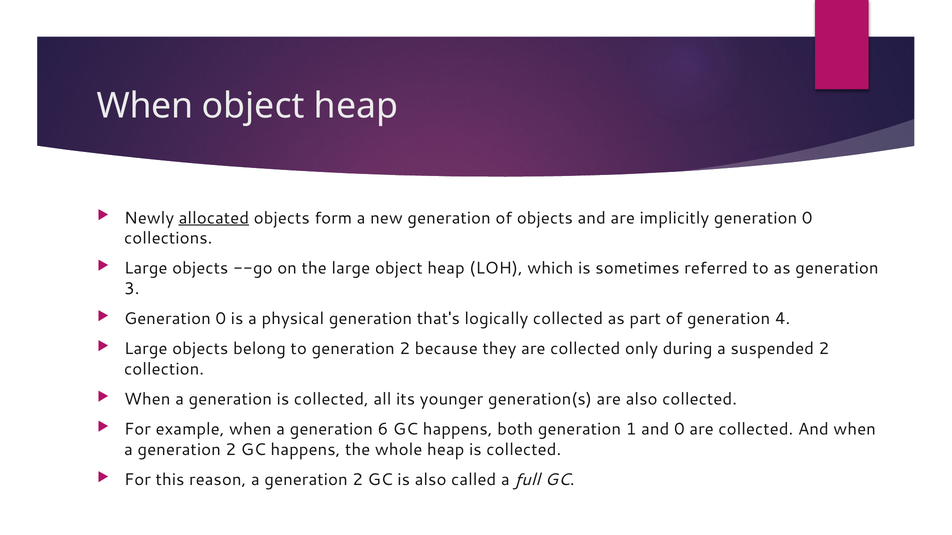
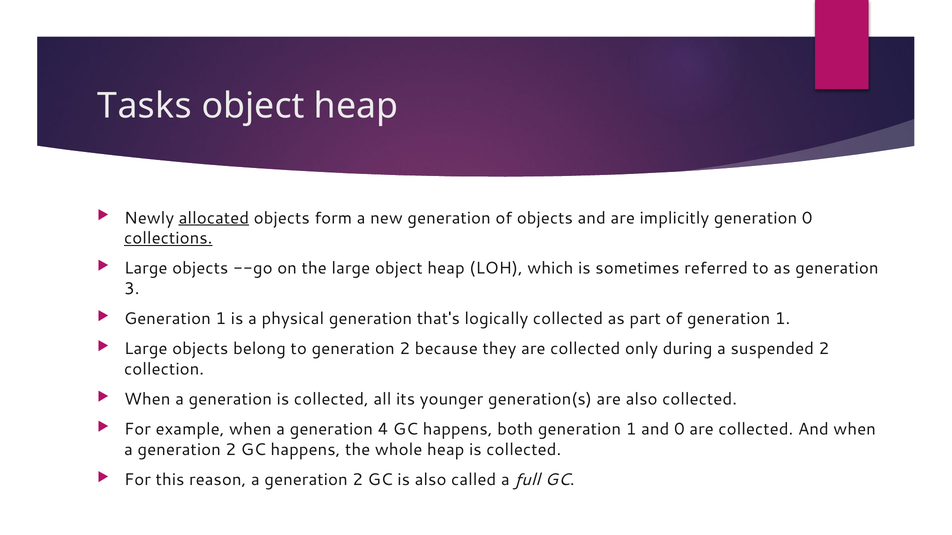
When: When -> Tasks (145, 106)
collections underline: none -> present (168, 238)
0: 0 -> 1 (221, 319)
of generation 4: 4 -> 1 (783, 319)
6: 6 -> 4 (383, 430)
